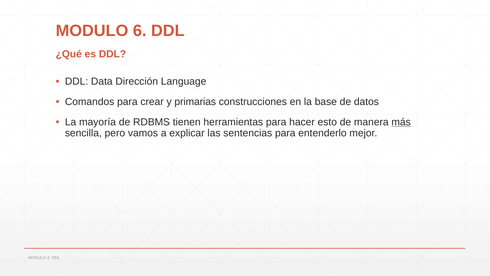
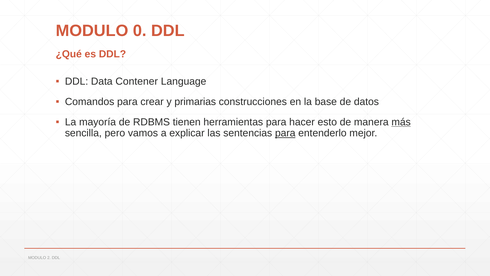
6: 6 -> 0 (140, 31)
Dirección: Dirección -> Contener (137, 82)
para underline: none -> present (285, 133)
